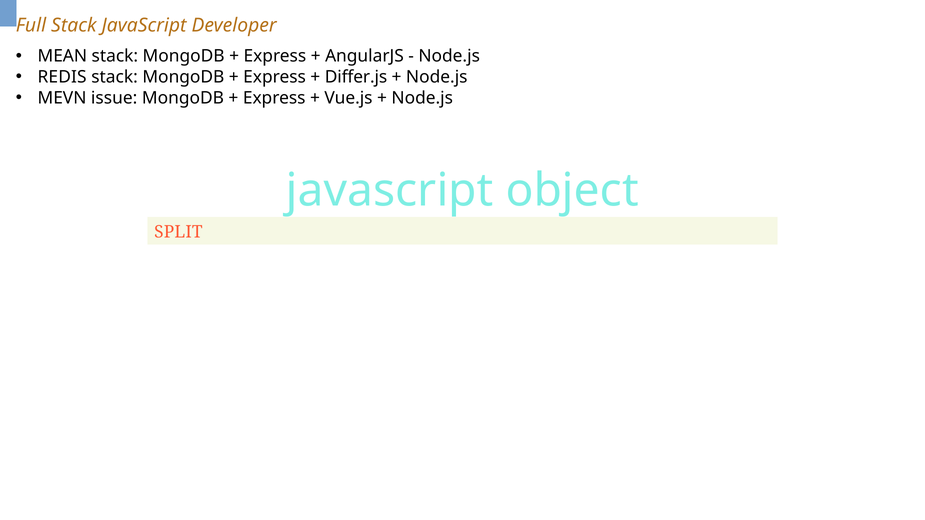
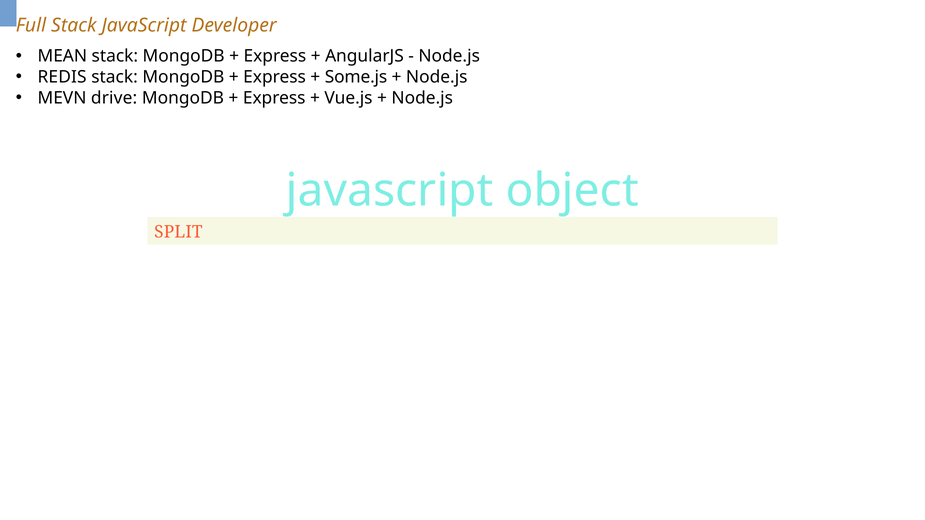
Differ.js: Differ.js -> Some.js (356, 77)
issue: issue -> drive (114, 98)
